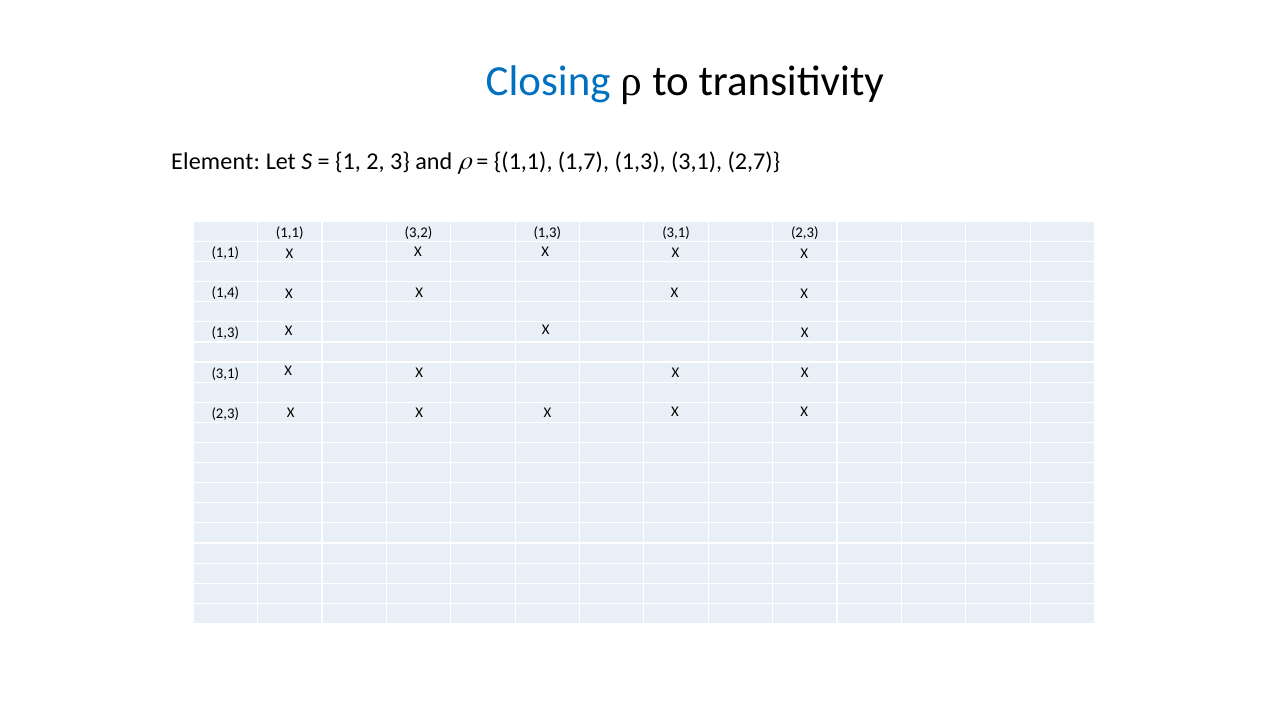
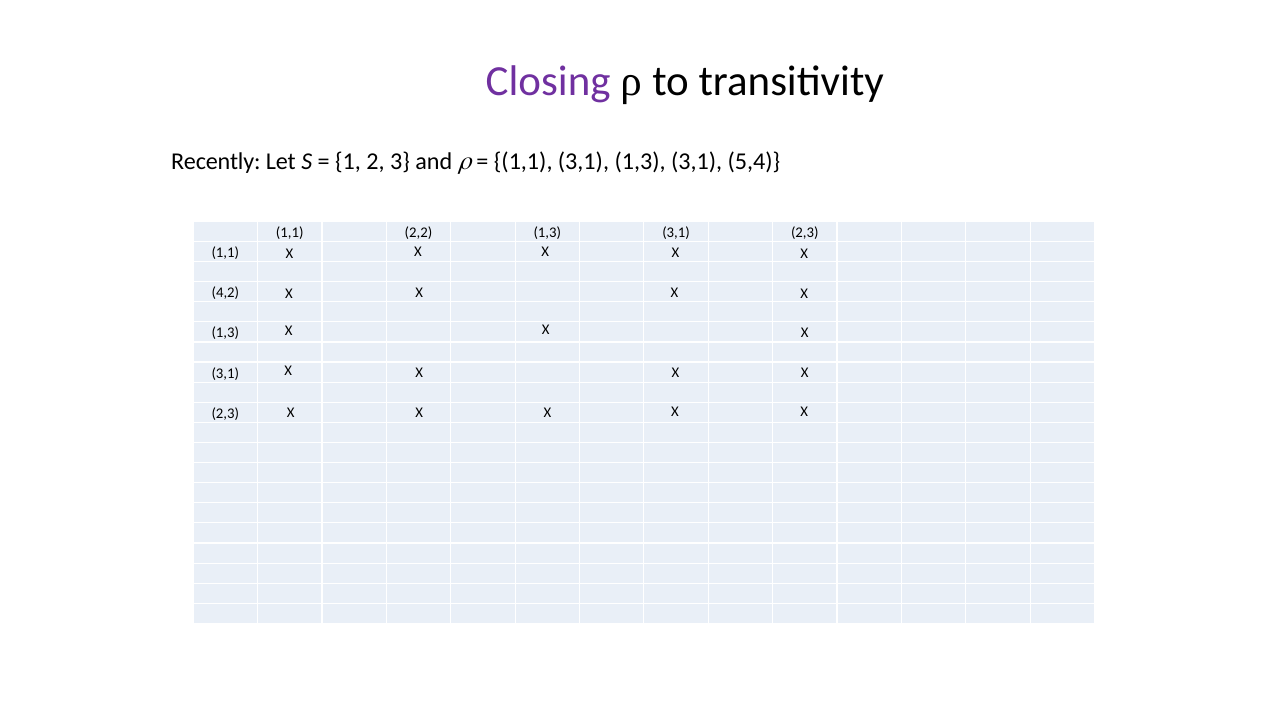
Closing colour: blue -> purple (548, 81)
Element: Element -> Recently (216, 162)
1,1 1,7: 1,7 -> 3,1 (583, 162)
2,7: 2,7 -> 5,4 (754, 162)
3,2: 3,2 -> 2,2 (419, 233)
1,4: 1,4 -> 4,2 (225, 293)
